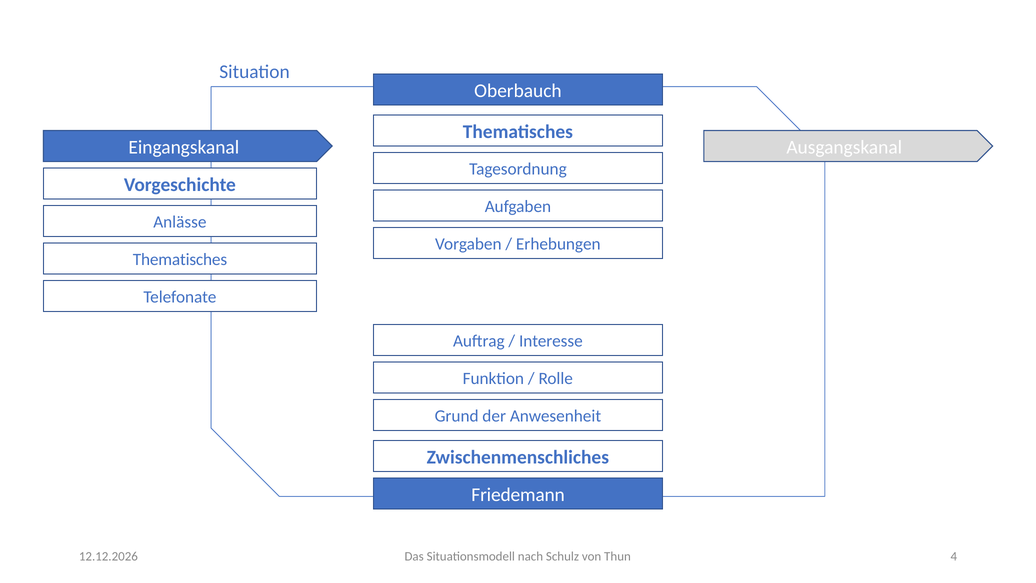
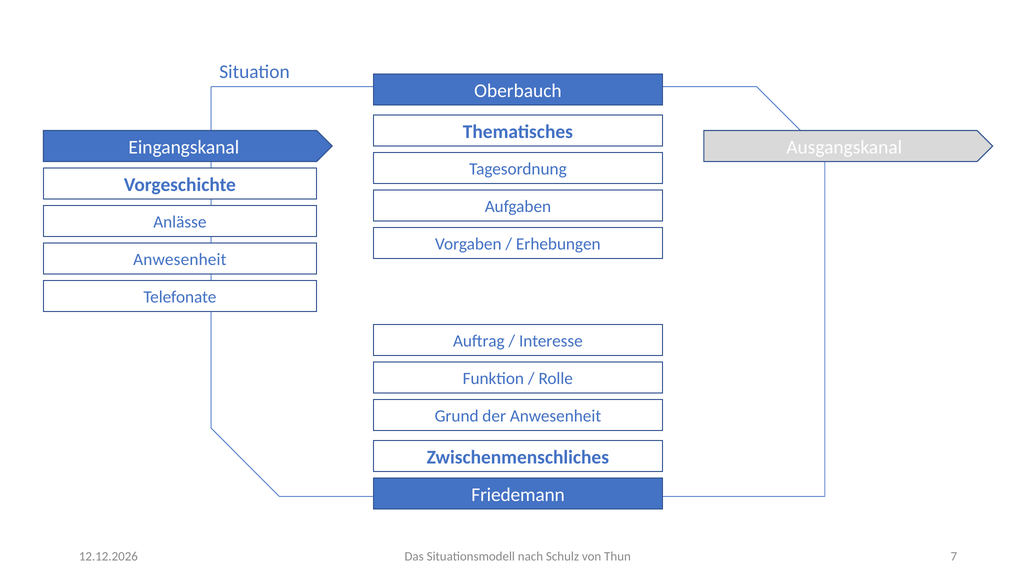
Thematisches: Thematisches -> Anwesenheit (180, 260)
4: 4 -> 7 (954, 556)
